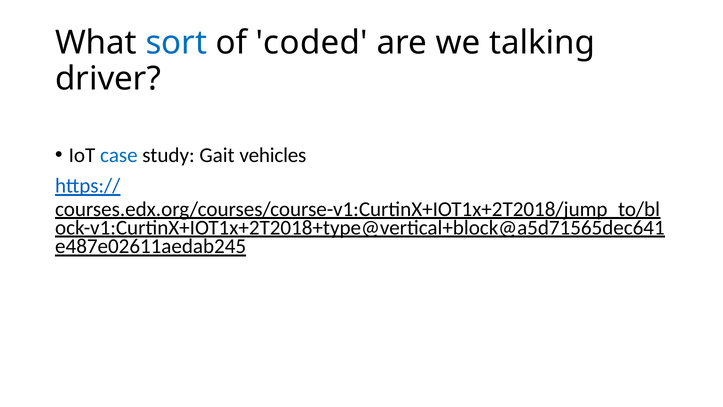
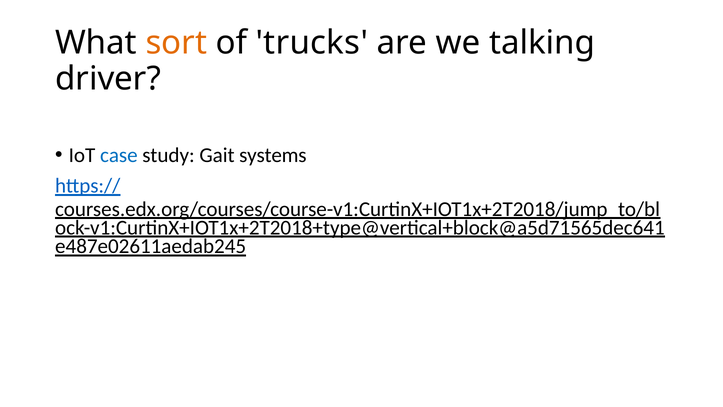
sort colour: blue -> orange (176, 43)
coded: coded -> trucks (312, 43)
vehicles: vehicles -> systems (273, 155)
